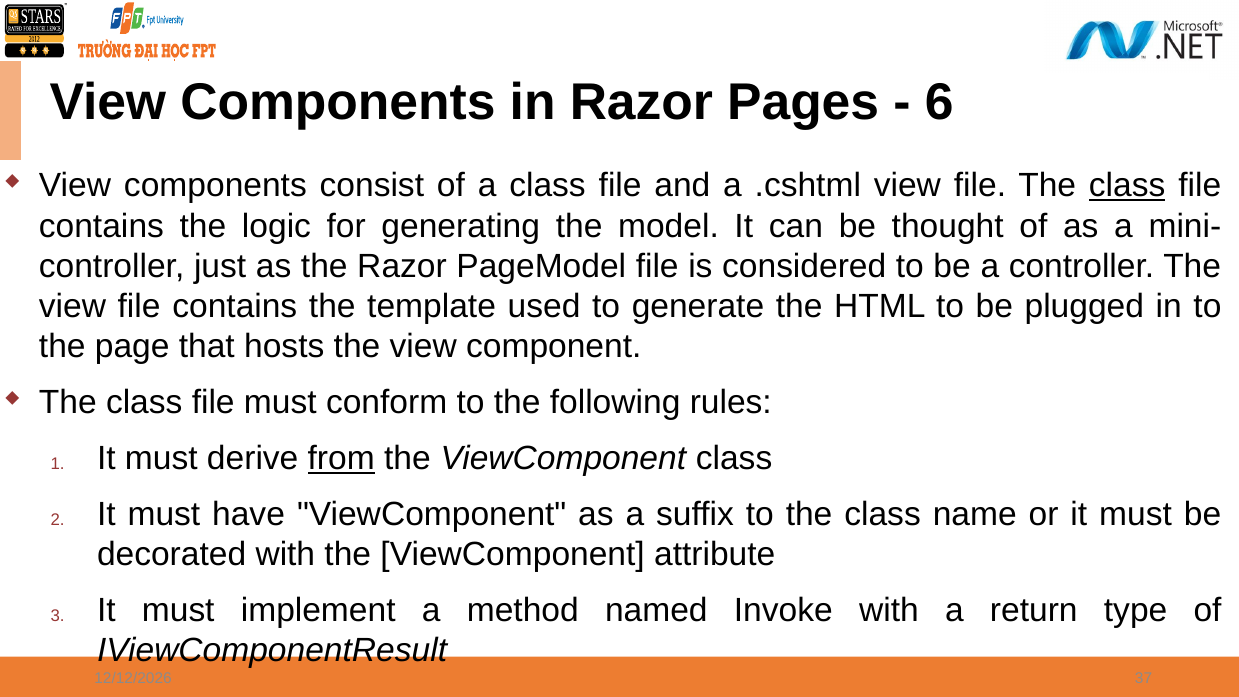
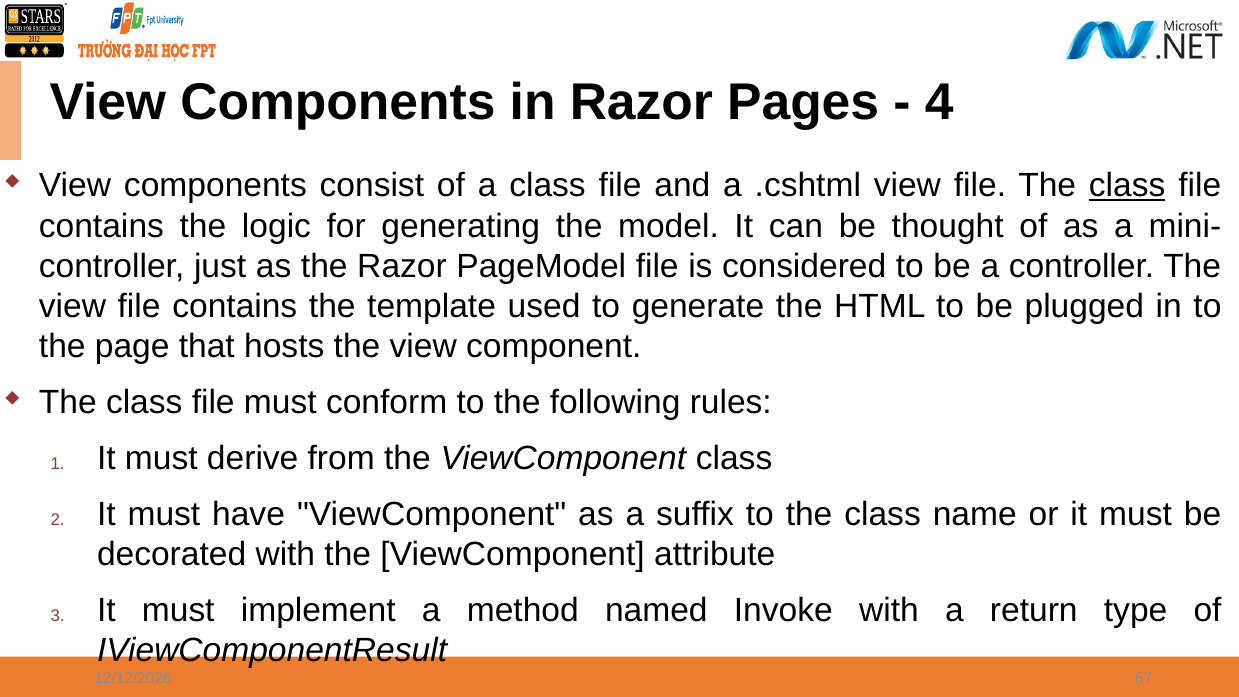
6: 6 -> 4 (939, 102)
from underline: present -> none (341, 458)
37: 37 -> 67 (1144, 678)
